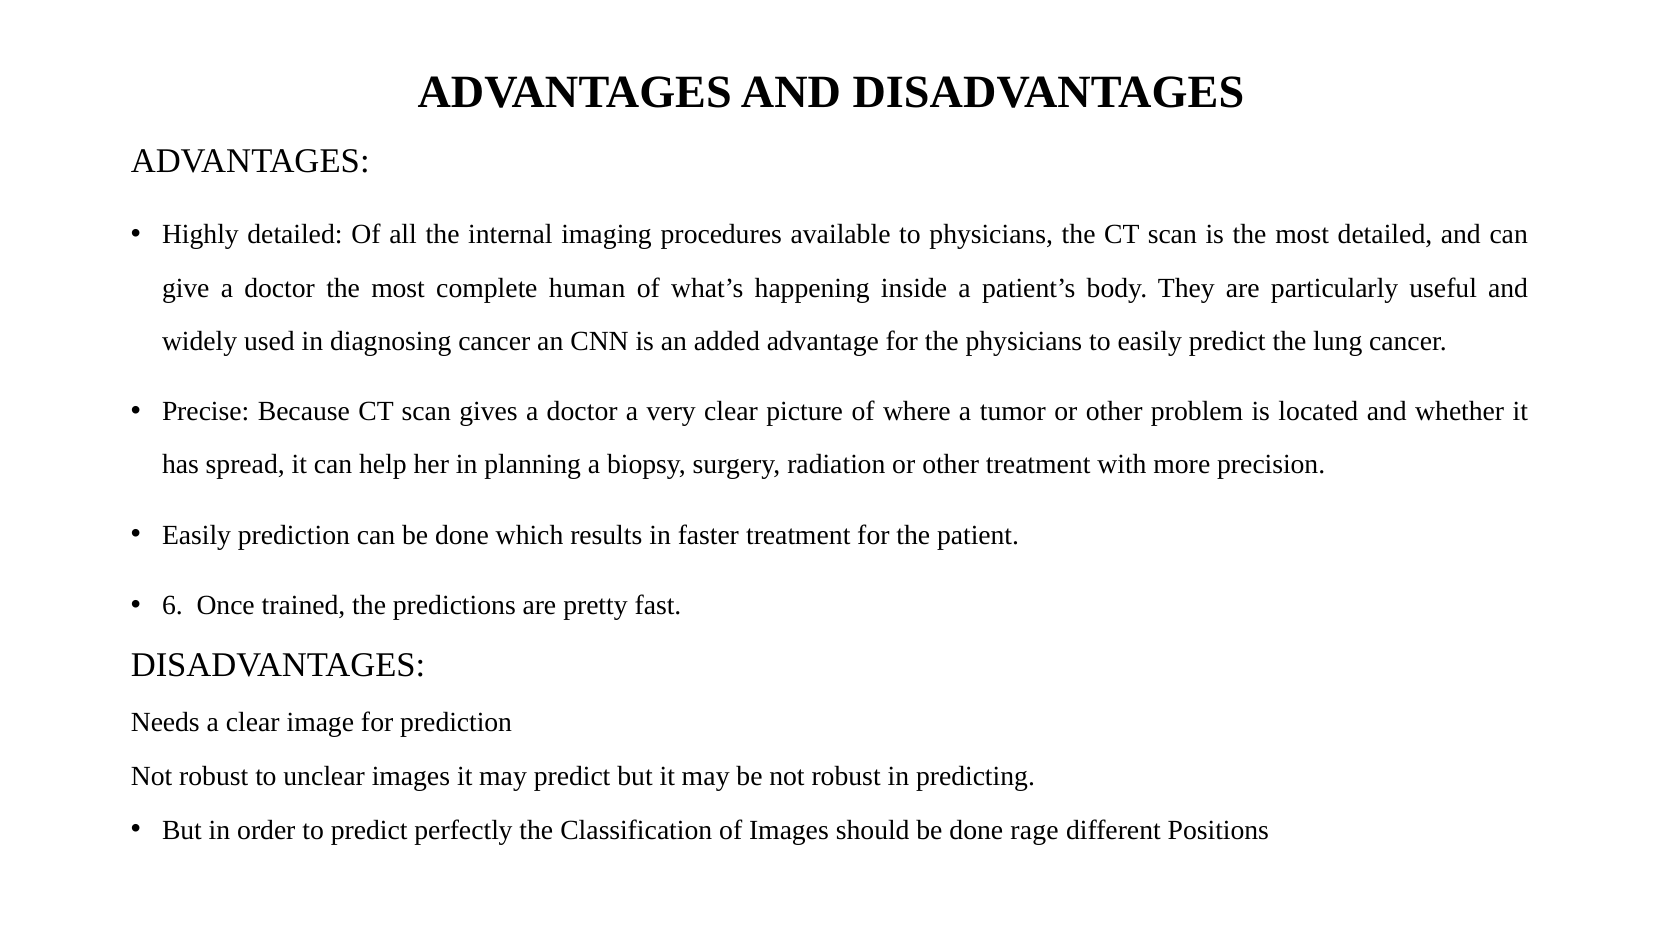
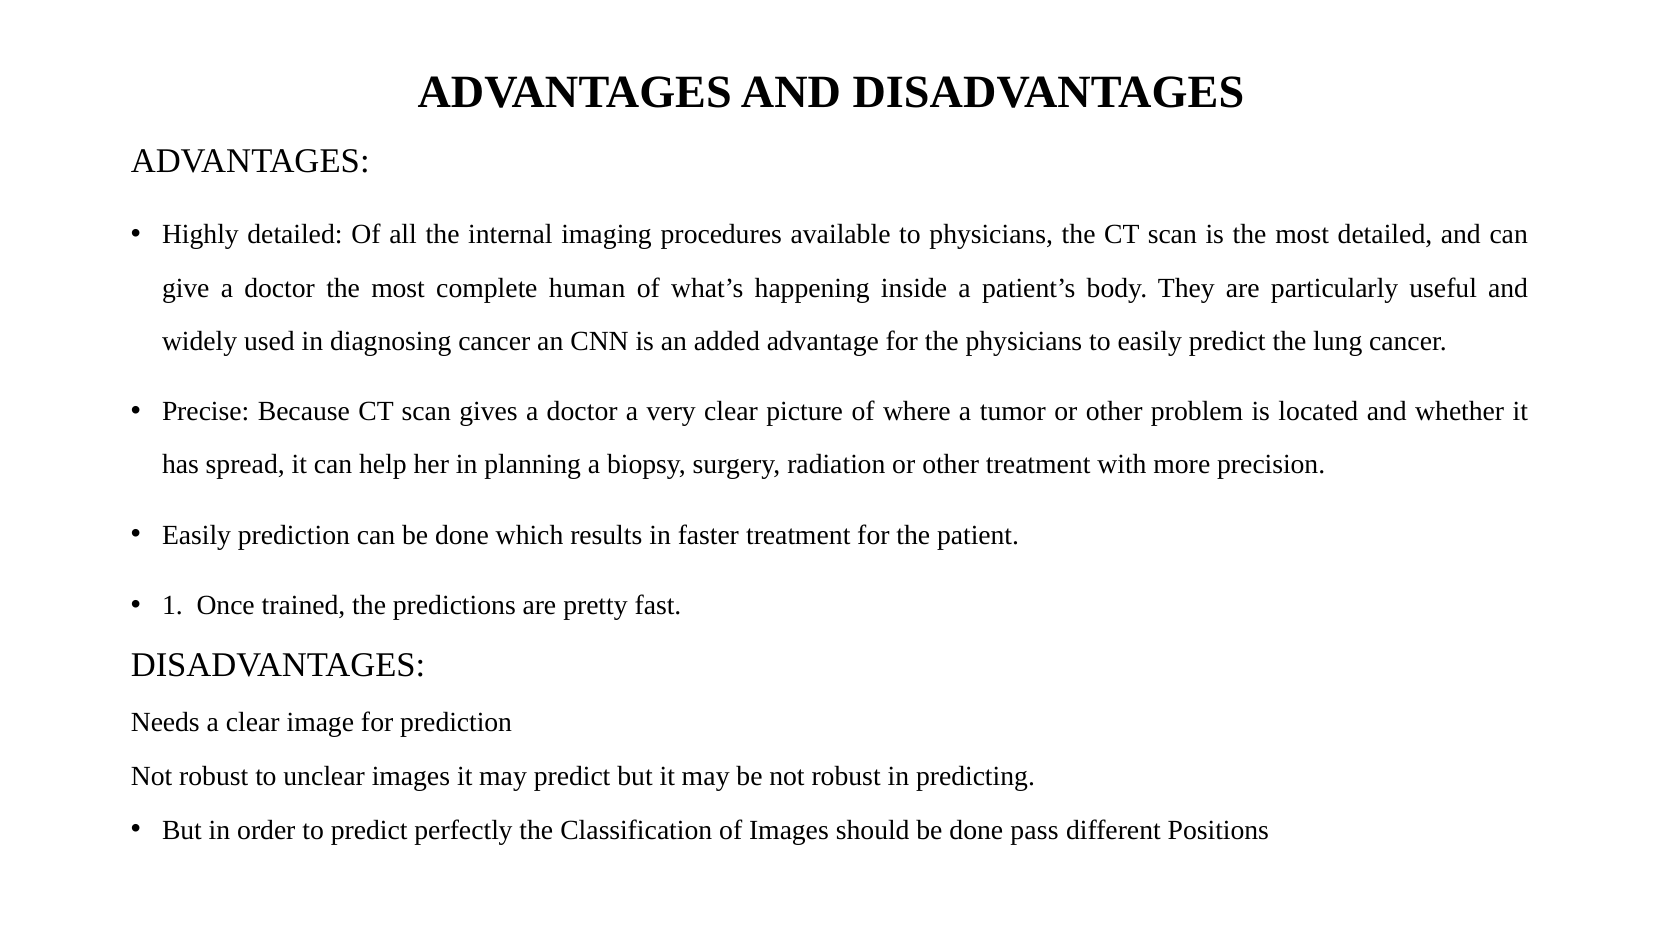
6: 6 -> 1 (172, 606)
rage: rage -> pass (1034, 830)
